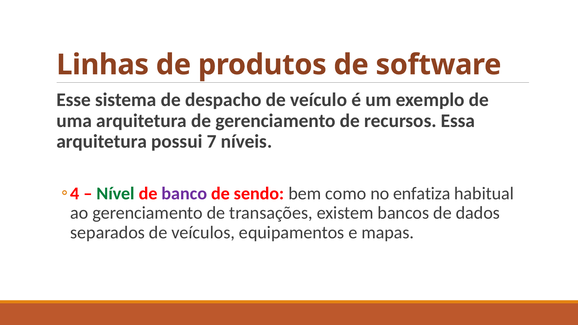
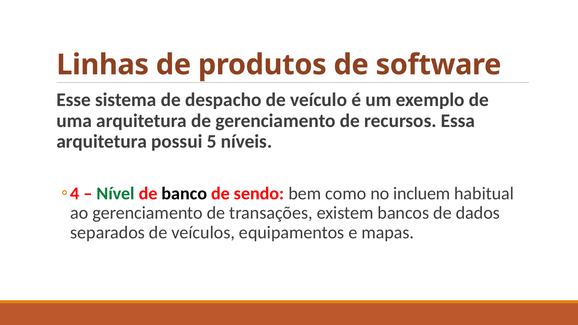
7: 7 -> 5 (212, 142)
banco colour: purple -> black (184, 193)
enfatiza: enfatiza -> incluem (422, 193)
